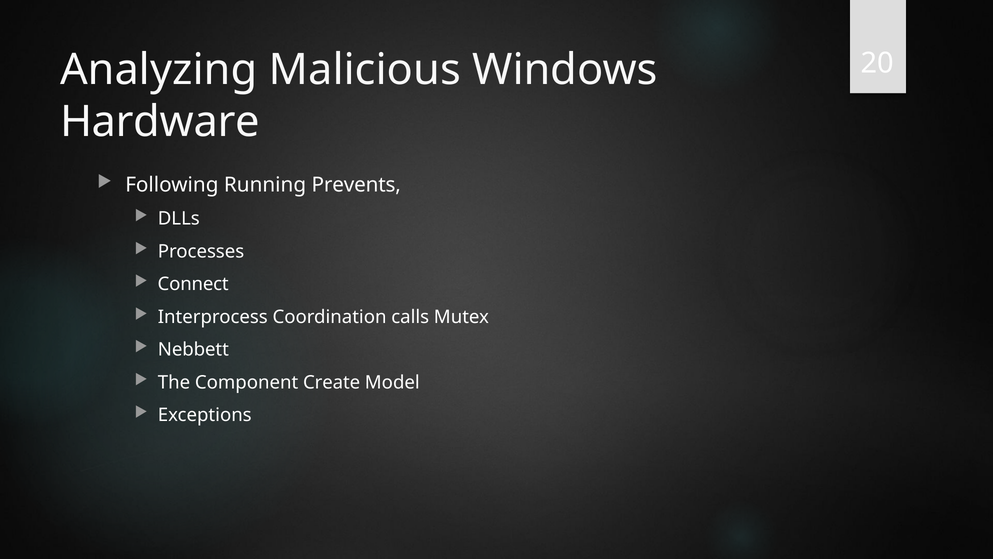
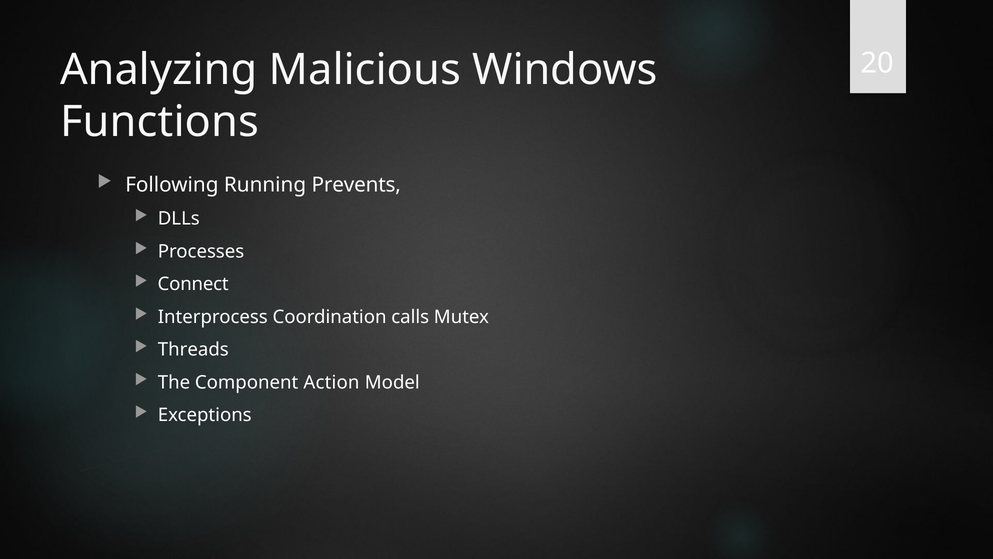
Hardware: Hardware -> Functions (160, 122)
Nebbett: Nebbett -> Threads (193, 349)
Create: Create -> Action (331, 382)
